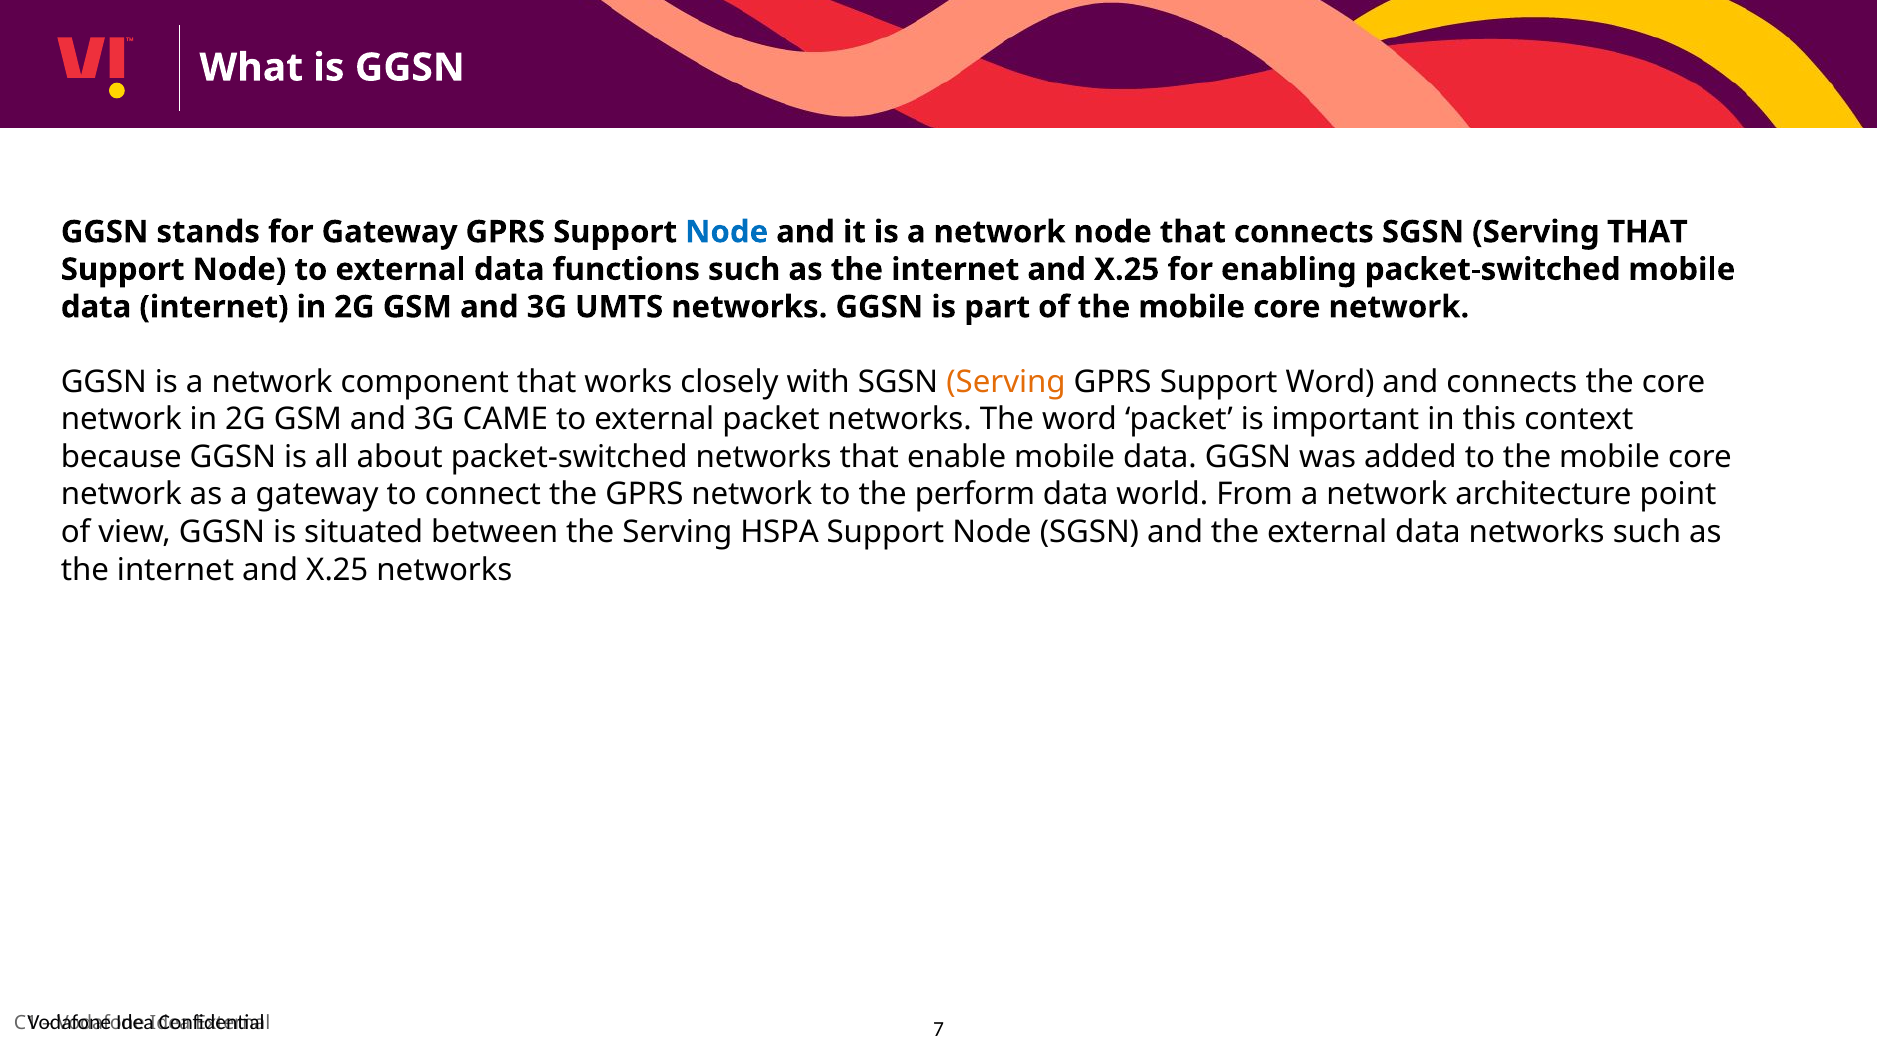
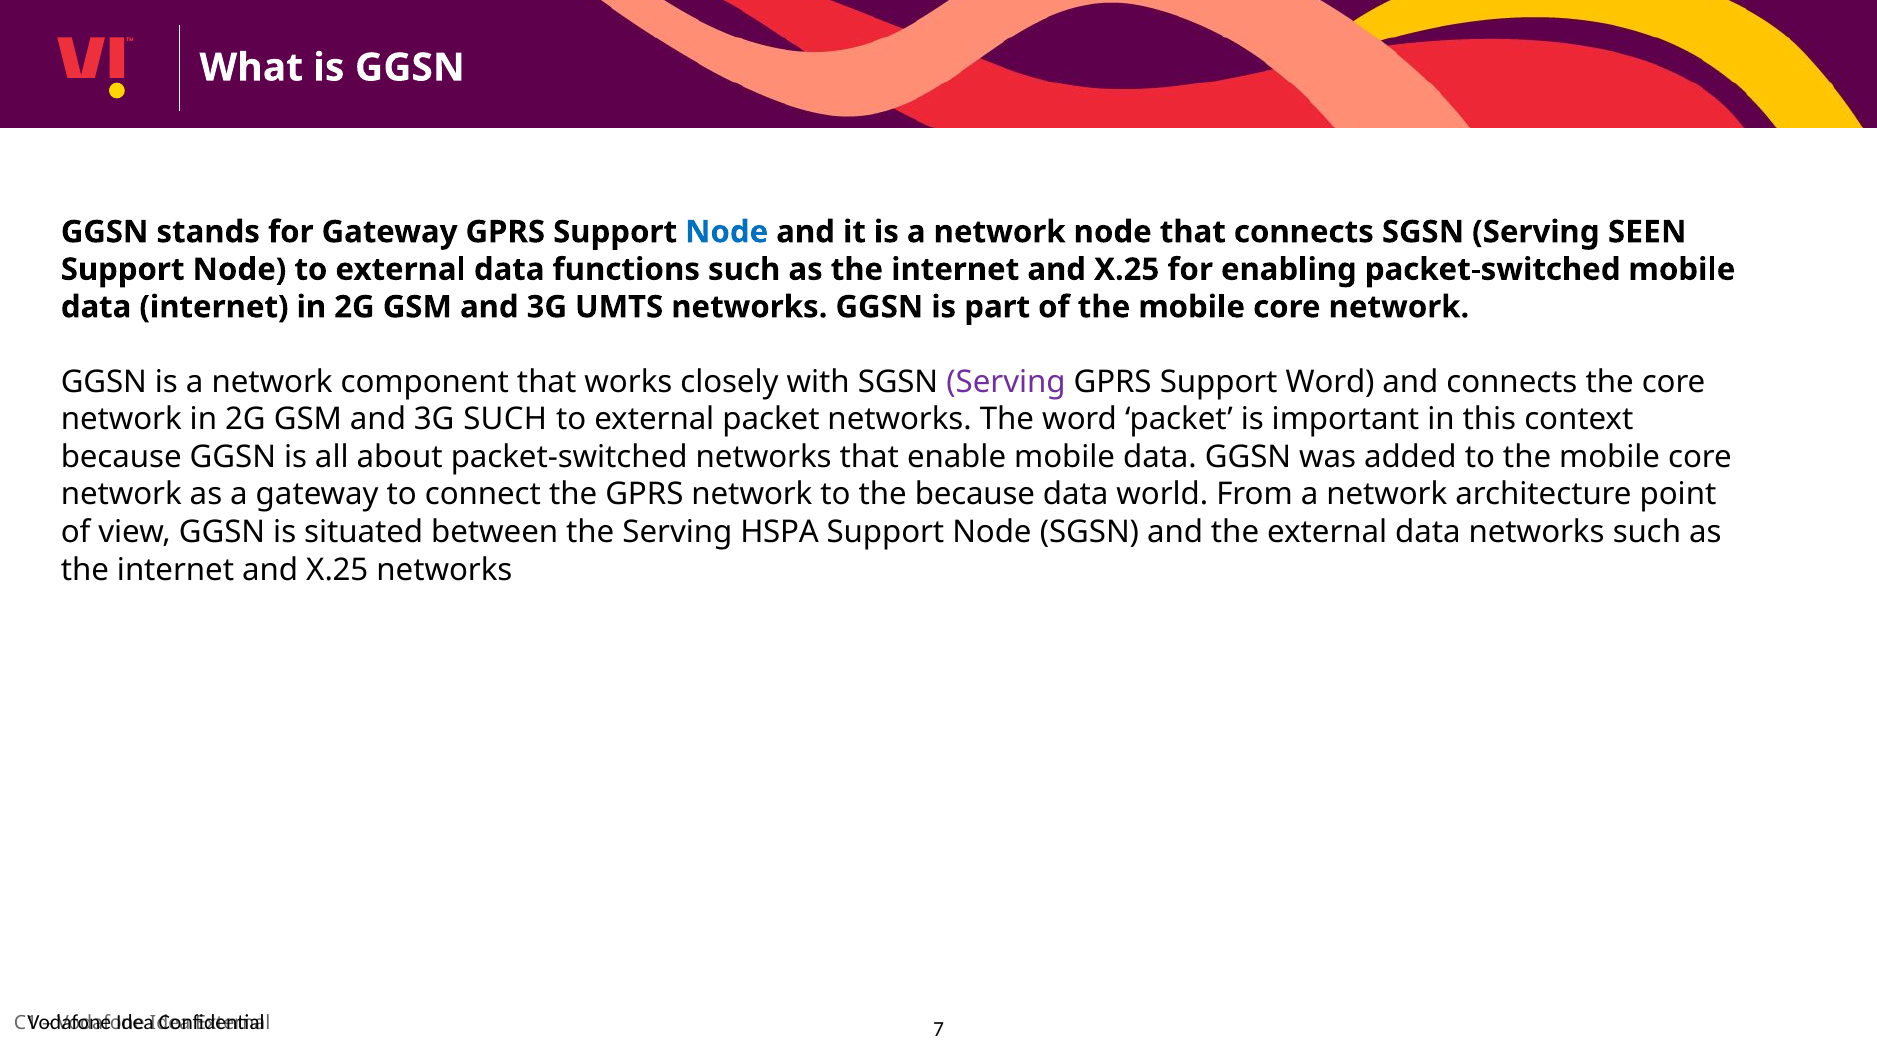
Serving THAT: THAT -> SEEN (1647, 232)
Serving colour: orange -> purple (1006, 382)
3G CAME: CAME -> SUCH (505, 420)
the perform: perform -> because (975, 495)
